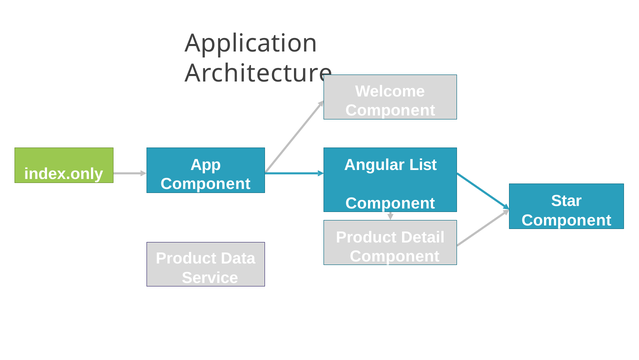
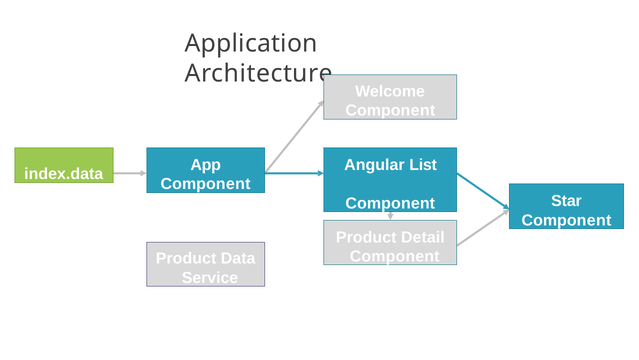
index.only: index.only -> index.data (64, 174)
